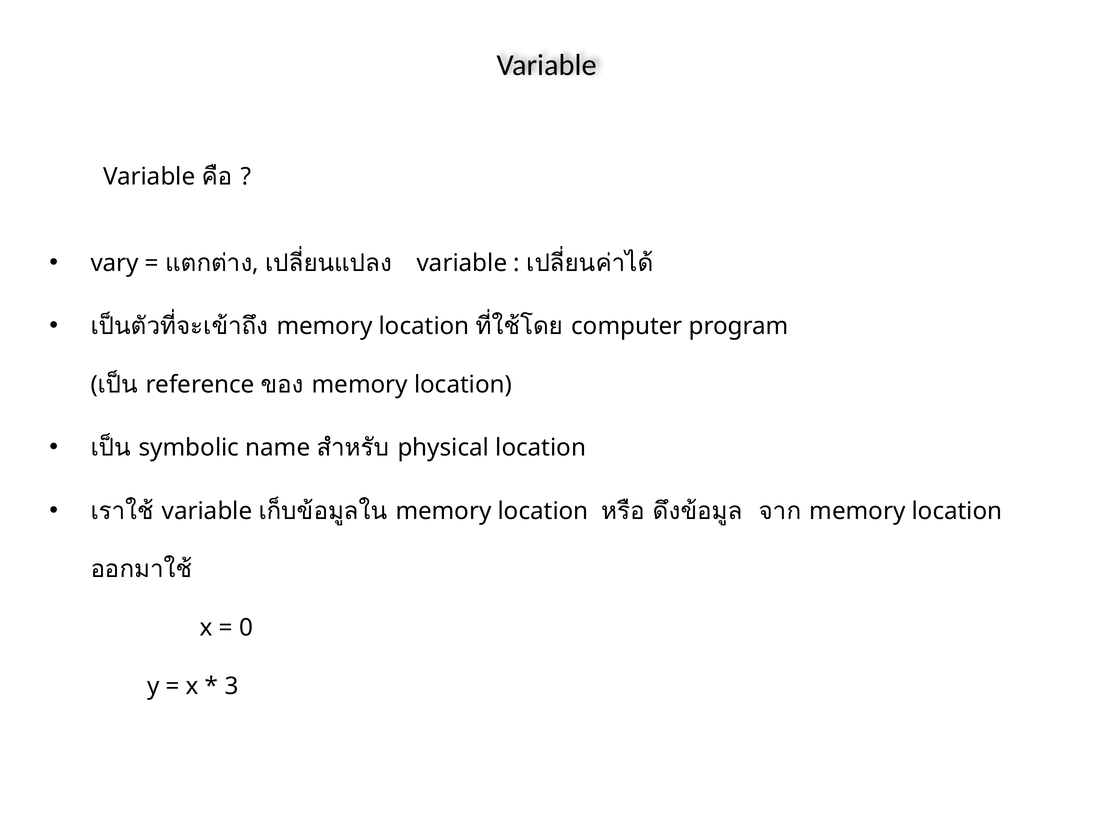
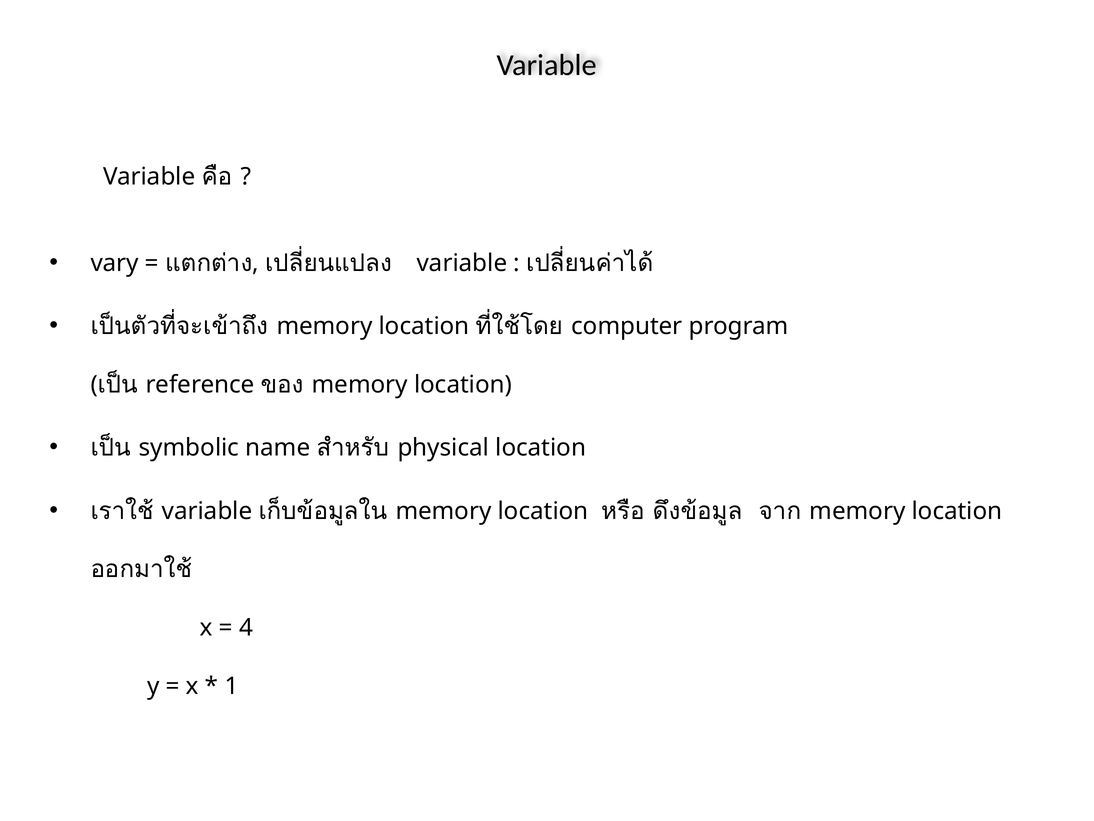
0: 0 -> 4 (246, 627)
3: 3 -> 1 (231, 686)
